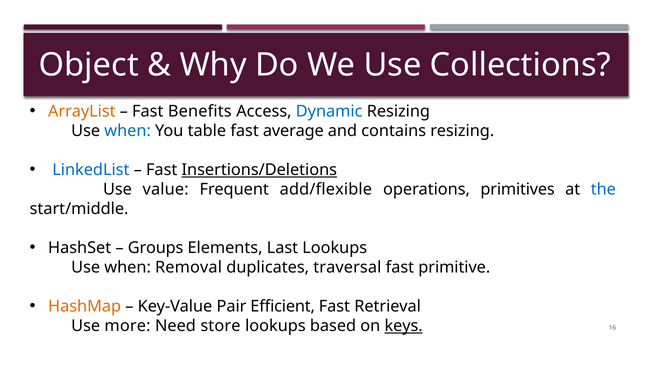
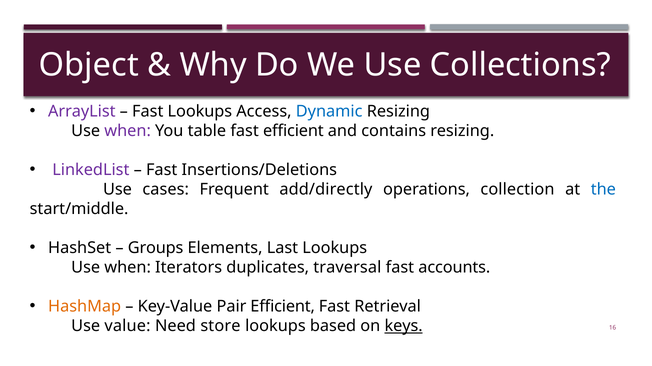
ArrayList colour: orange -> purple (82, 111)
Fast Benefits: Benefits -> Lookups (200, 111)
when colour: blue -> purple (128, 131)
fast average: average -> efficient (293, 131)
LinkedList colour: blue -> purple (91, 170)
Insertions/Deletions underline: present -> none (259, 170)
value: value -> cases (166, 190)
add/flexible: add/flexible -> add/directly (326, 190)
primitives: primitives -> collection (518, 190)
Removal: Removal -> Iterators (189, 268)
primitive: primitive -> accounts (454, 268)
more: more -> value (128, 327)
